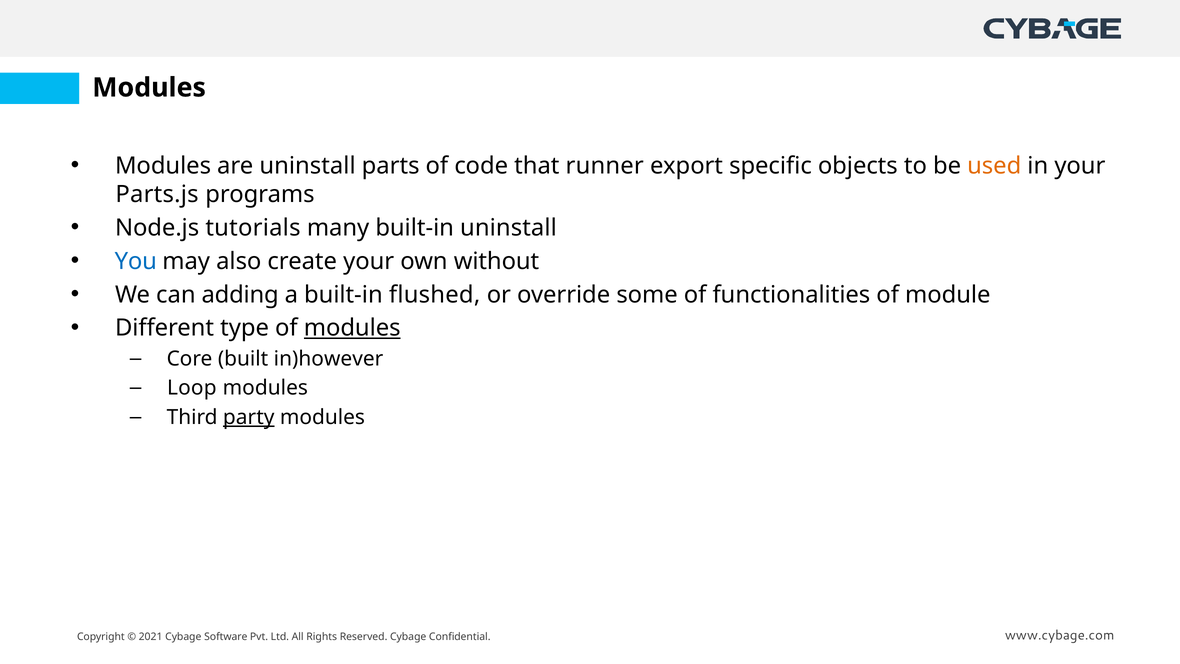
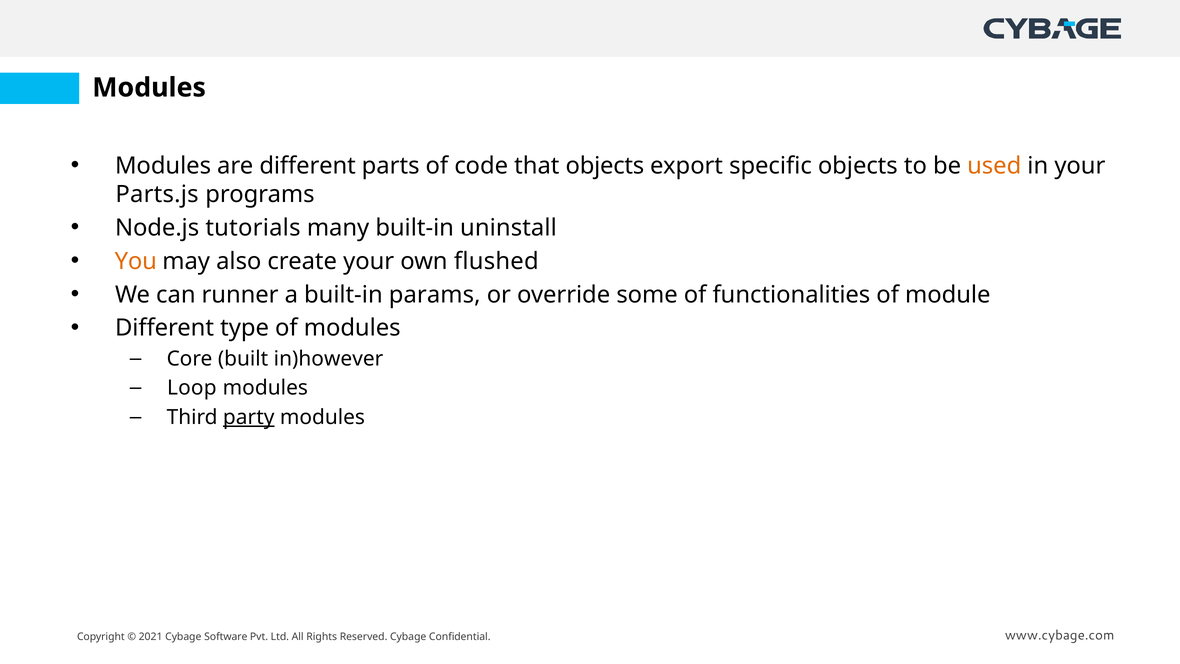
are uninstall: uninstall -> different (308, 166)
that runner: runner -> objects (605, 166)
You colour: blue -> orange (136, 261)
without: without -> flushed (496, 261)
adding: adding -> runner (240, 295)
flushed: flushed -> params (435, 295)
modules underline: present -> none (352, 328)
